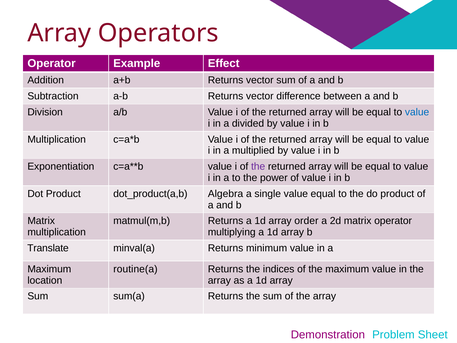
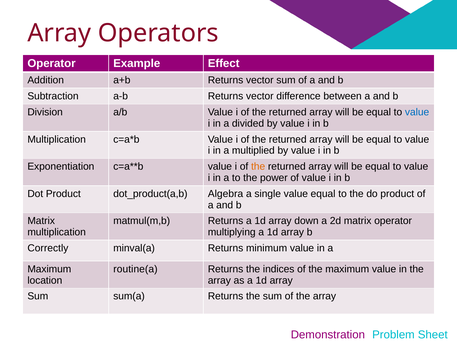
the colour: purple -> orange (258, 166)
order: order -> down (307, 221)
Translate: Translate -> Correctly (48, 248)
